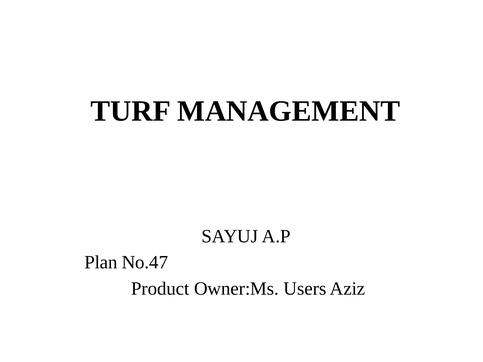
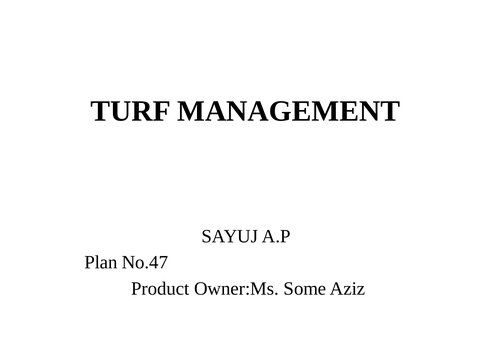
Users: Users -> Some (305, 289)
